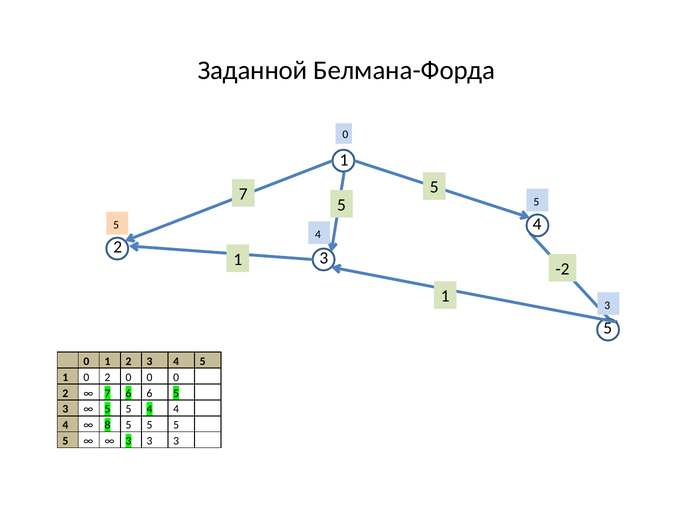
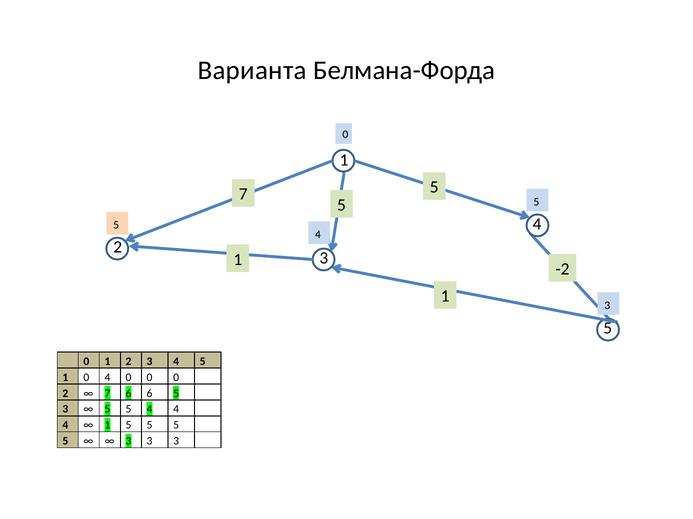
Заданной: Заданной -> Варианта (252, 70)
1 0 2: 2 -> 4 (107, 378)
8: 8 -> 1 (107, 426)
